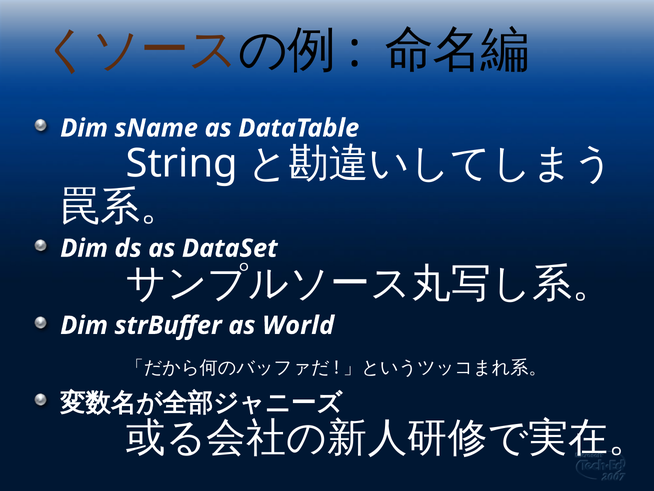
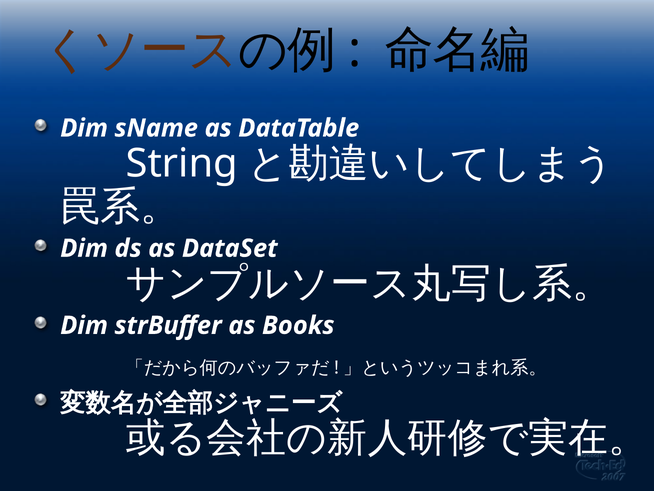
World: World -> Books (298, 325)
